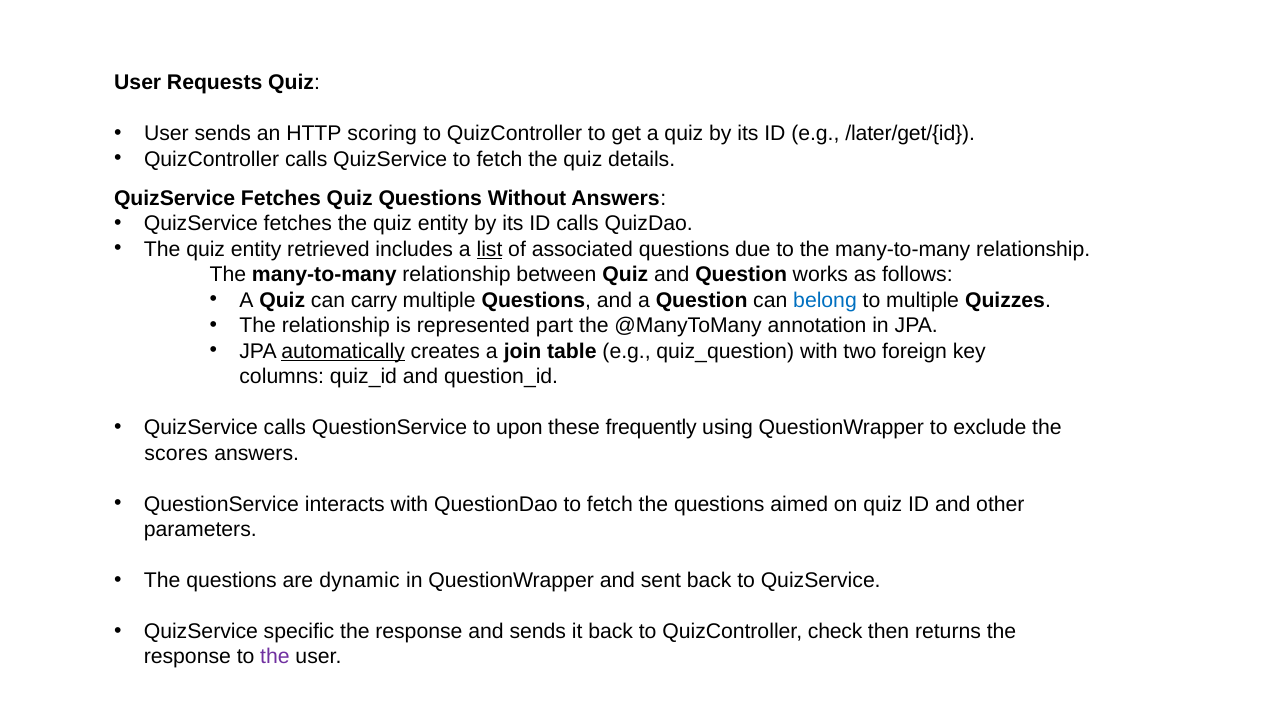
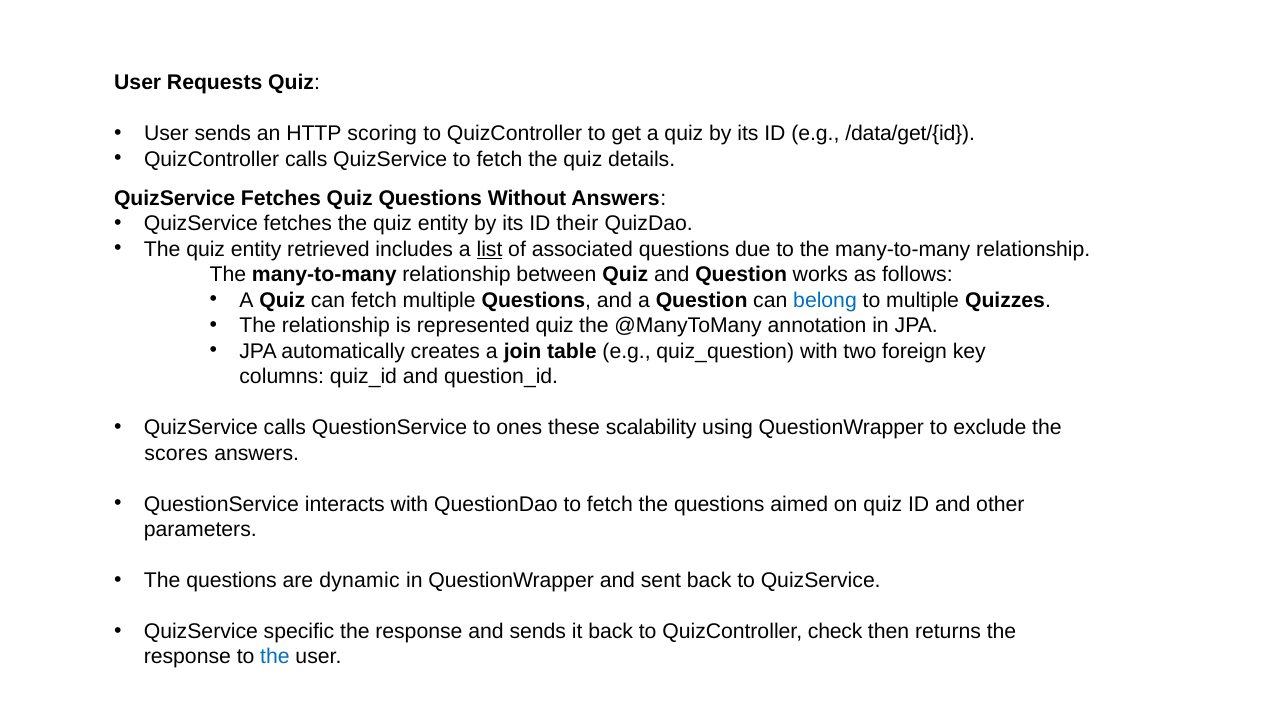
/later/get/{id: /later/get/{id -> /data/get/{id (910, 134)
ID calls: calls -> their (577, 224)
can carry: carry -> fetch (374, 300)
represented part: part -> quiz (555, 325)
automatically underline: present -> none (343, 351)
upon: upon -> ones (519, 427)
frequently: frequently -> scalability (651, 427)
the colour: purple -> blue (275, 657)
